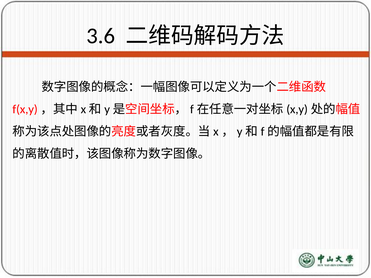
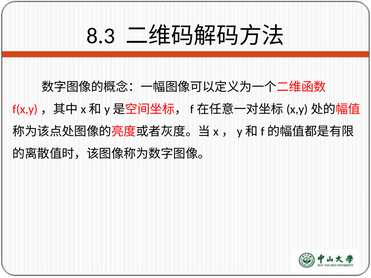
3.6: 3.6 -> 8.3 (101, 36)
